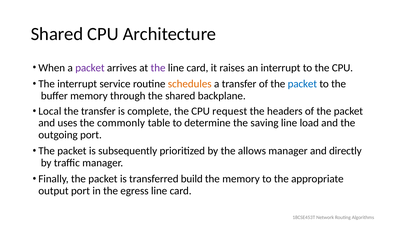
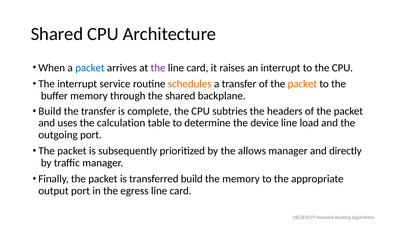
packet colour: purple -> blue (90, 68)
packet colour: blue -> orange (302, 84)
Local: Local -> Build (50, 111)
request: request -> subtries (230, 111)
commonly: commonly -> calculation (121, 123)
saving: saving -> device (265, 123)
